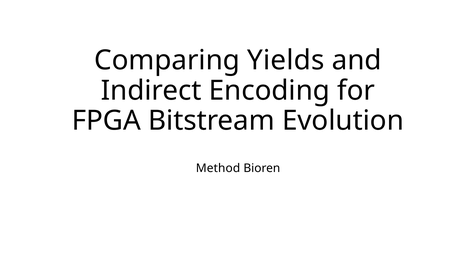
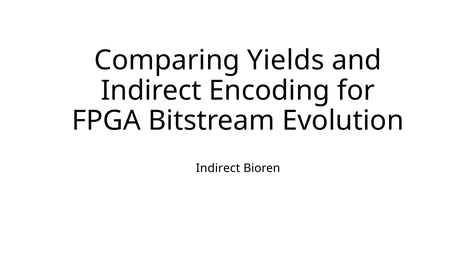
Method: Method -> Indirect (218, 168)
